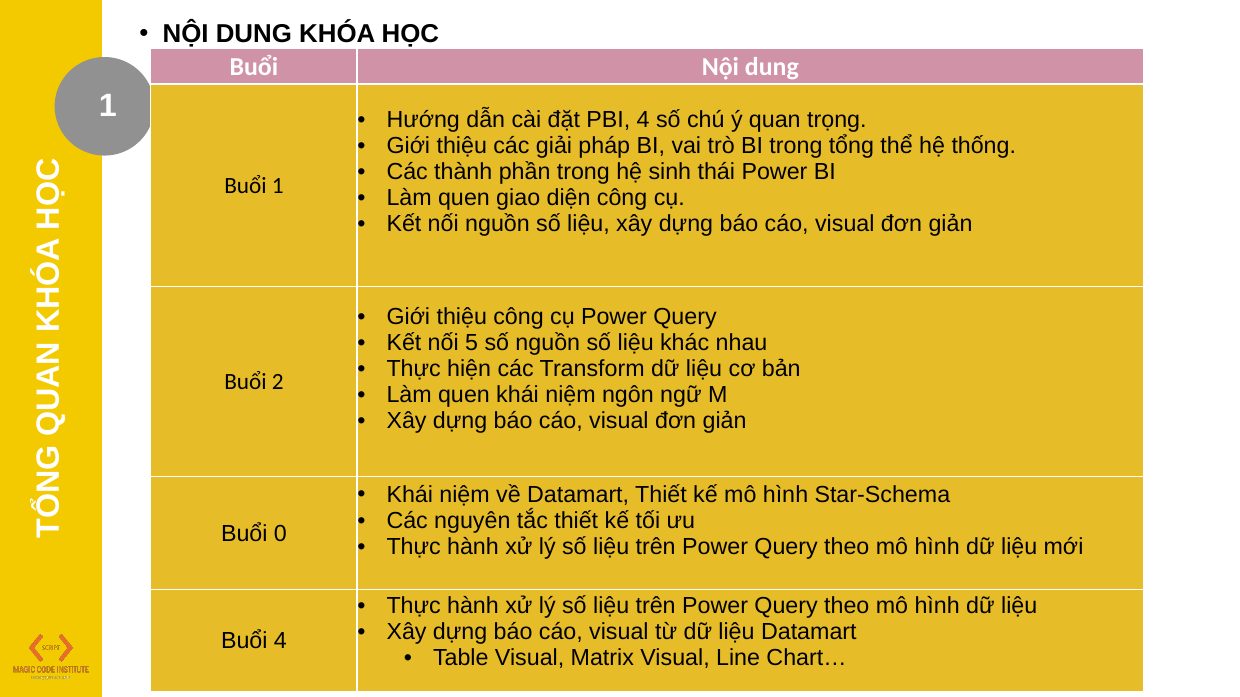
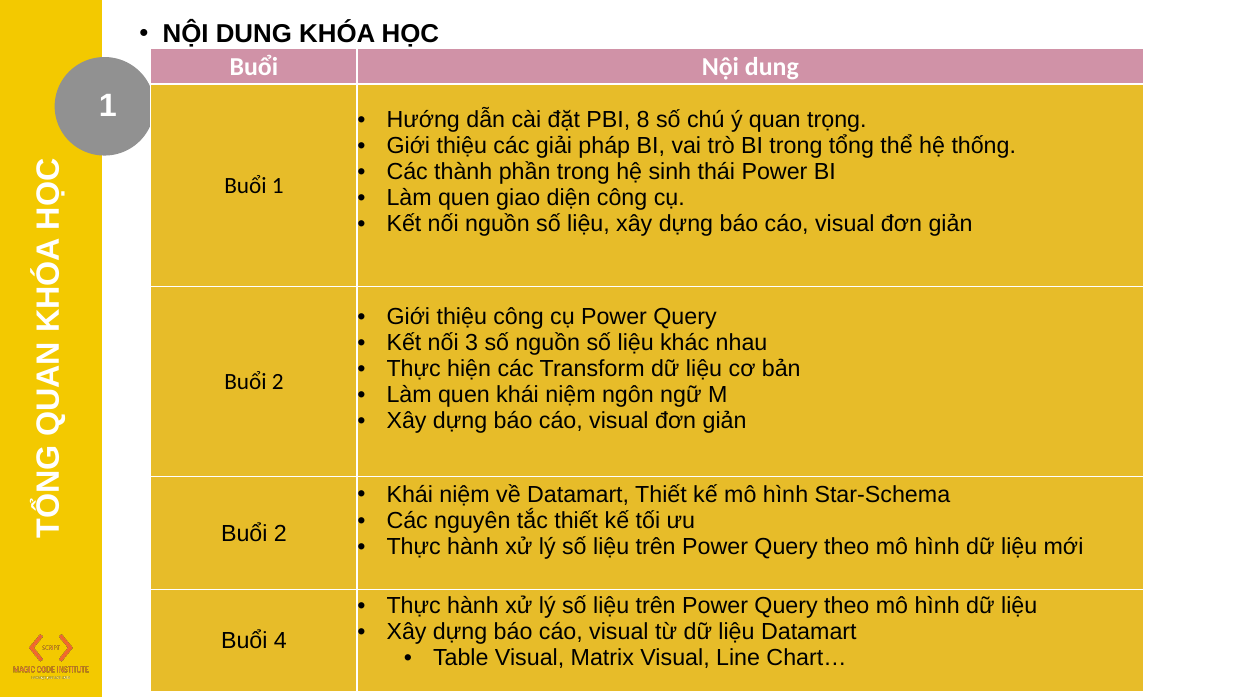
PBI 4: 4 -> 8 (643, 120)
5: 5 -> 3 (472, 343)
0: 0 -> 2 (280, 534)
